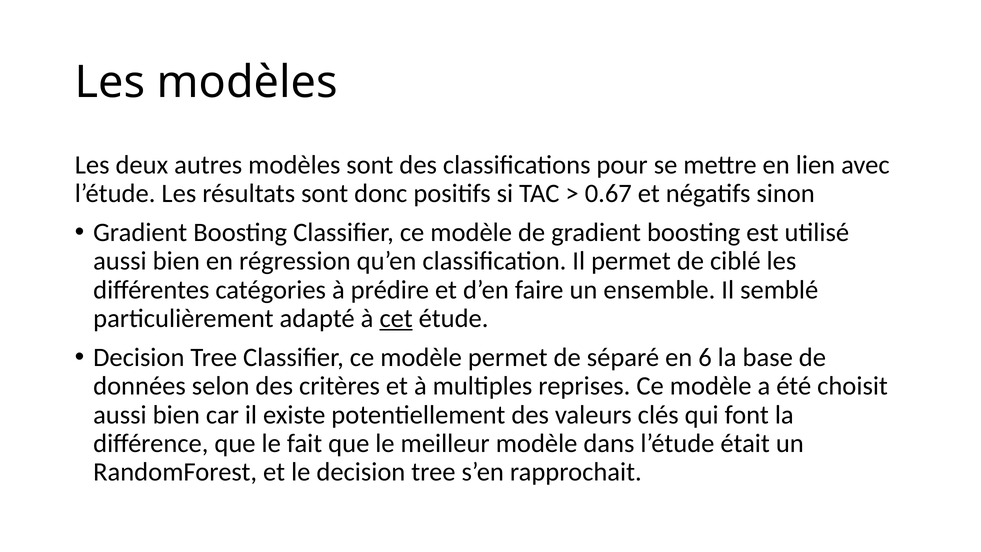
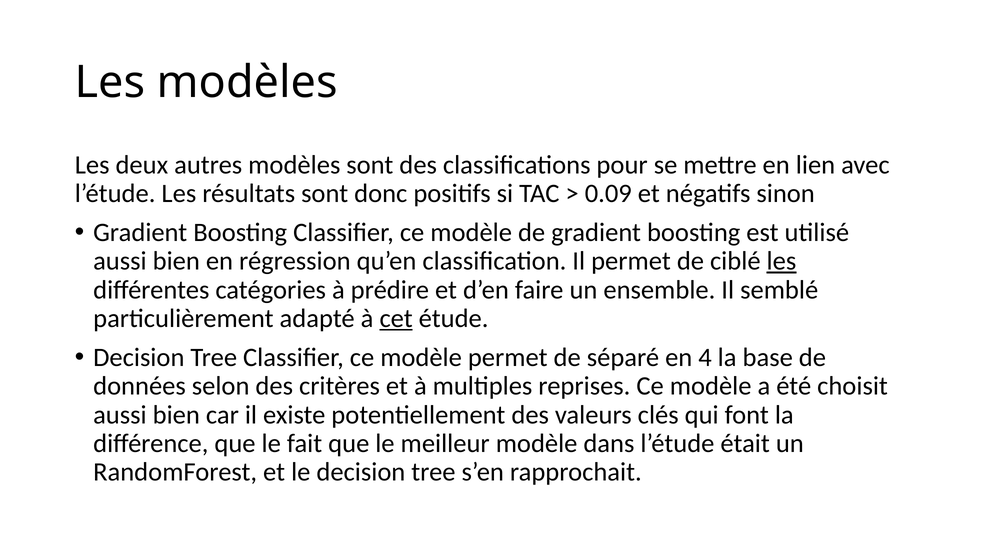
0.67: 0.67 -> 0.09 (608, 193)
les underline: none -> present (781, 261)
6: 6 -> 4 (705, 357)
